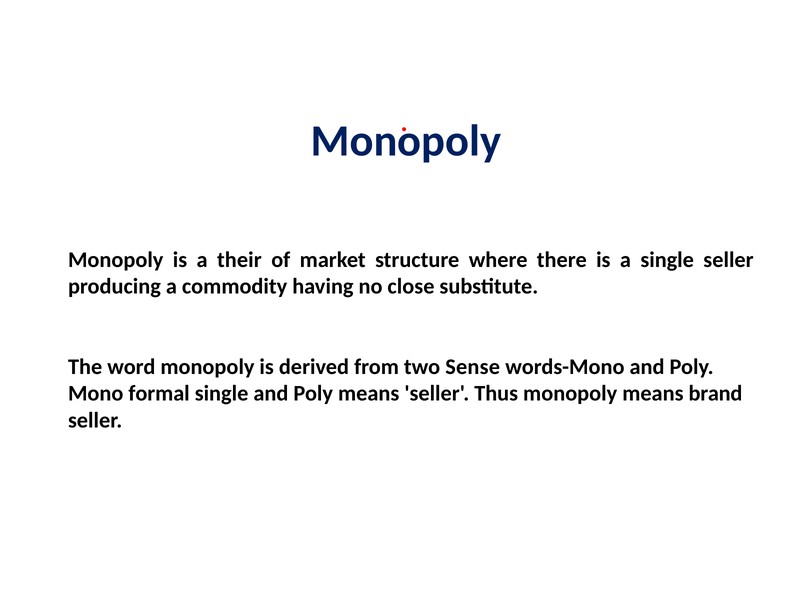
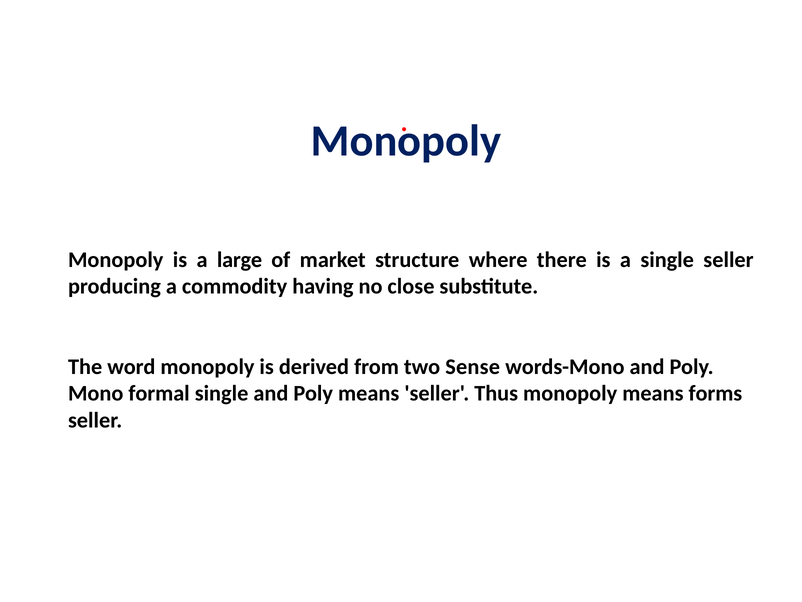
their: their -> large (240, 260)
brand: brand -> forms (715, 393)
